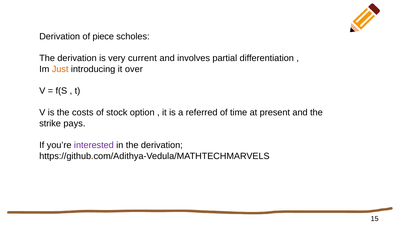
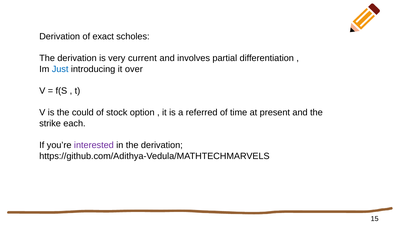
piece: piece -> exact (103, 36)
Just colour: orange -> blue (60, 69)
costs: costs -> could (83, 113)
pays: pays -> each (74, 124)
